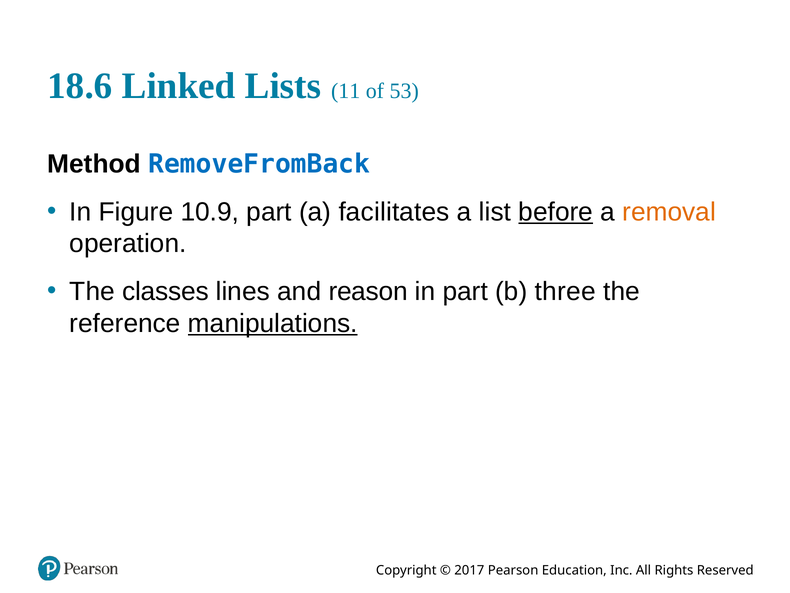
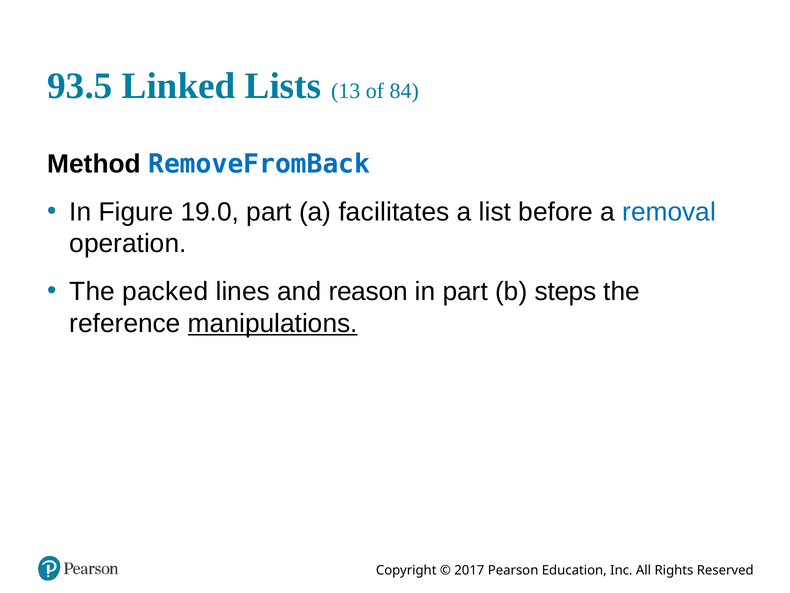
18.6: 18.6 -> 93.5 (80, 86)
11: 11 -> 13 (346, 91)
53: 53 -> 84 (404, 91)
10.9: 10.9 -> 19.0 (210, 212)
before underline: present -> none (556, 212)
removal colour: orange -> blue (669, 212)
classes: classes -> packed (165, 292)
three: three -> steps (566, 292)
